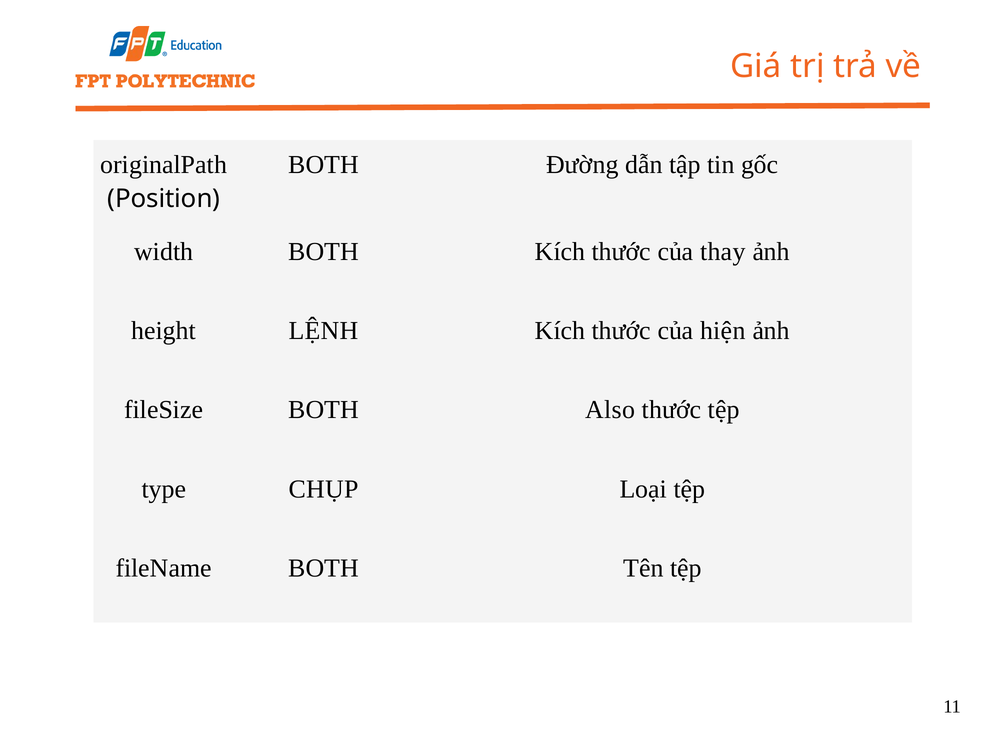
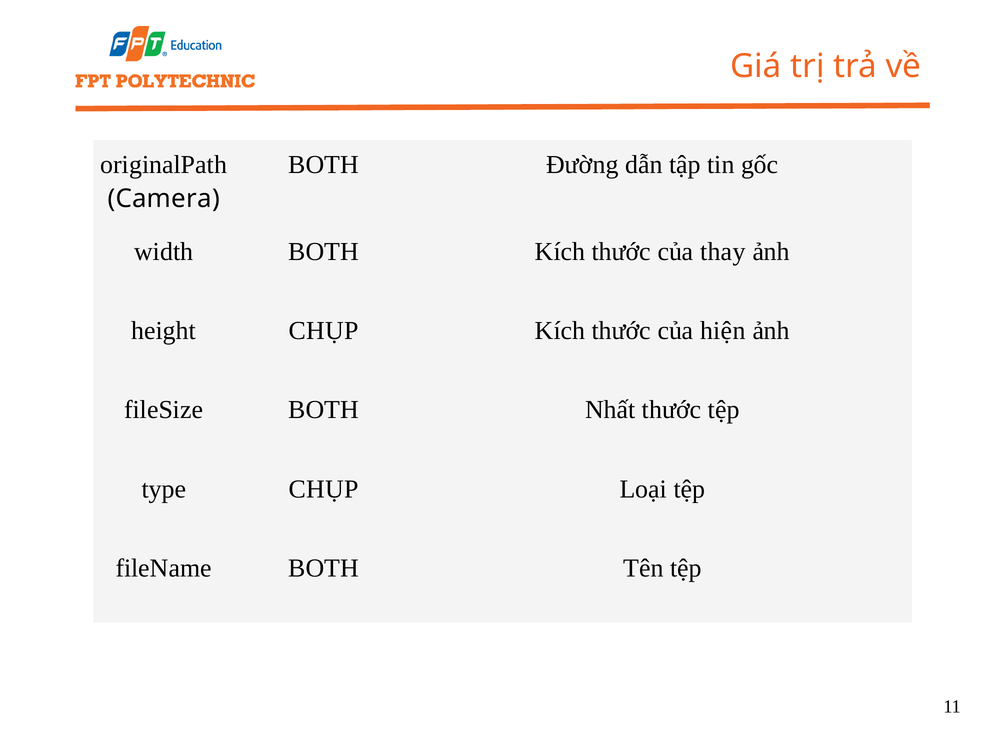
Position: Position -> Camera (164, 199)
height LỆNH: LỆNH -> CHỤP (324, 331)
Also: Also -> Nhất (610, 410)
